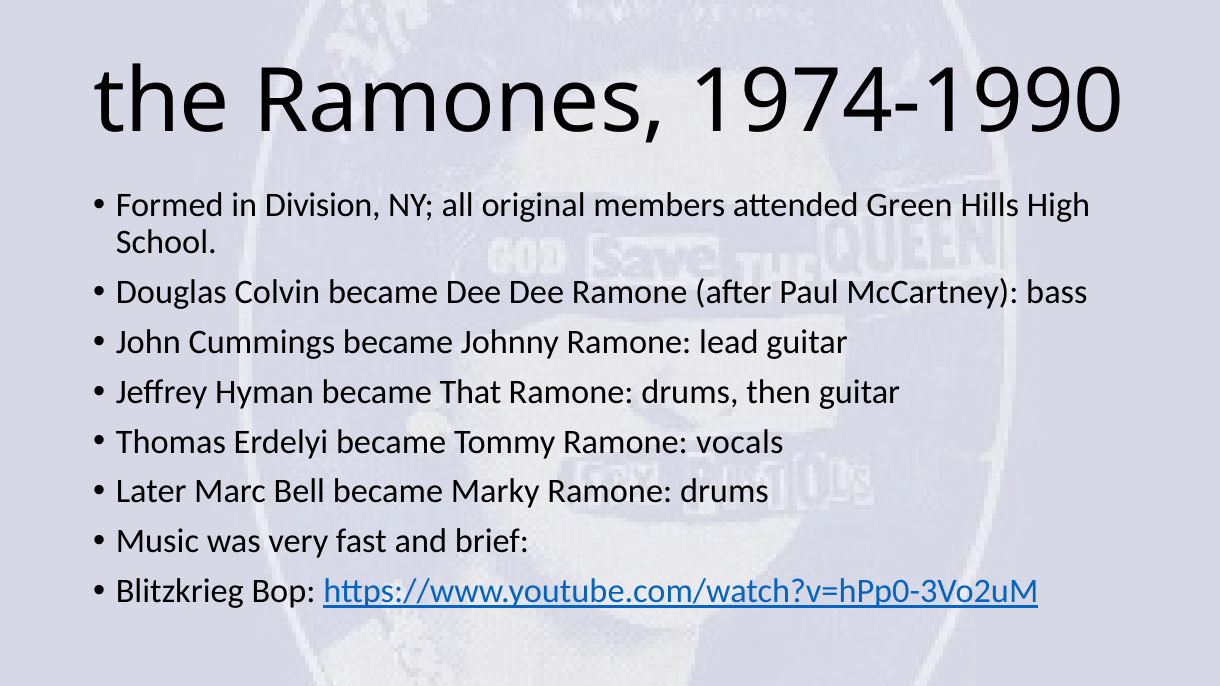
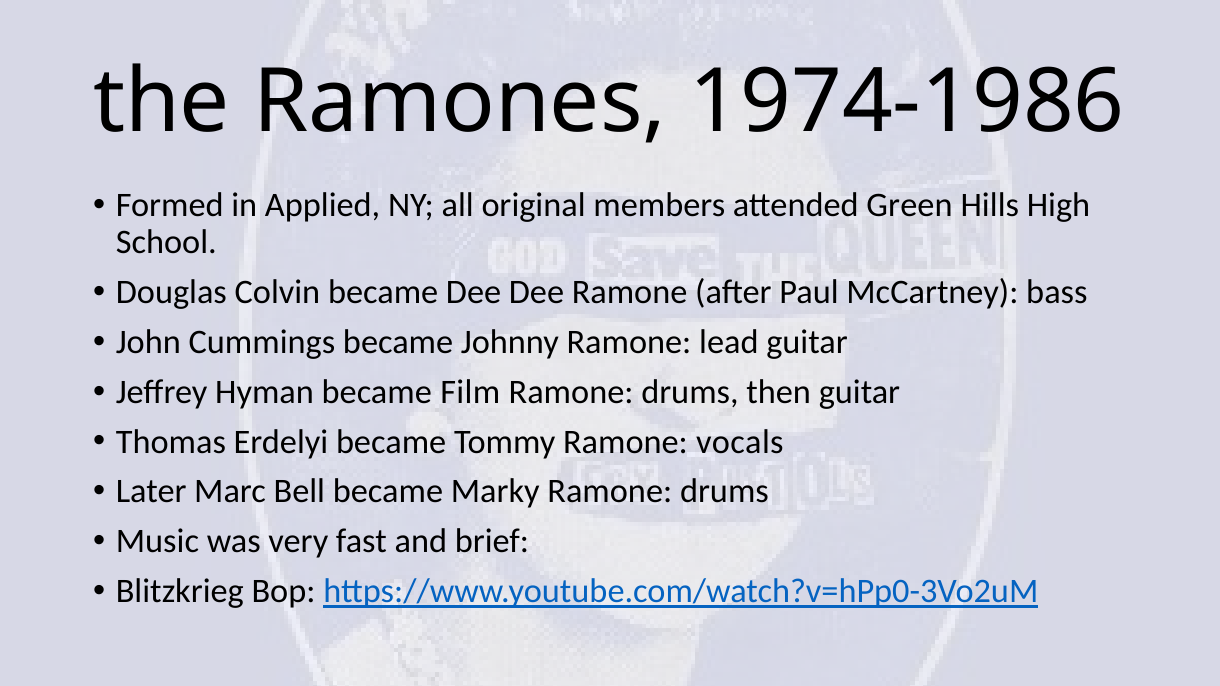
1974-1990: 1974-1990 -> 1974-1986 (907, 102)
Division: Division -> Applied (323, 206)
That: That -> Film (470, 392)
